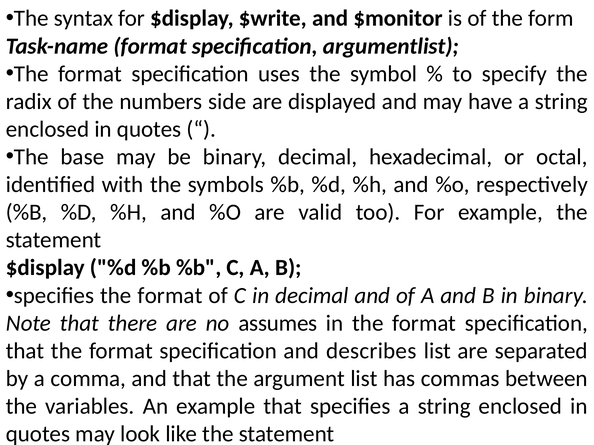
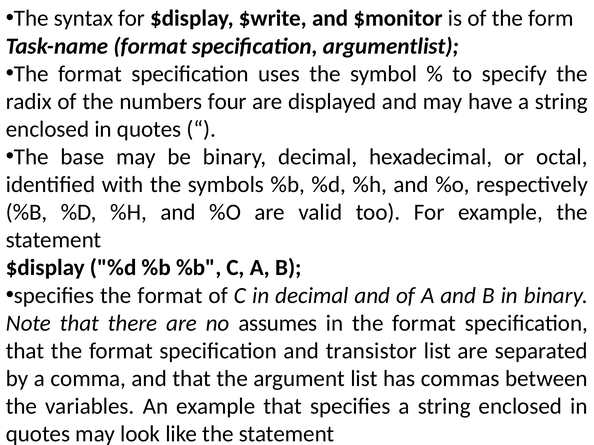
side: side -> four (227, 102)
describes: describes -> transistor (371, 351)
